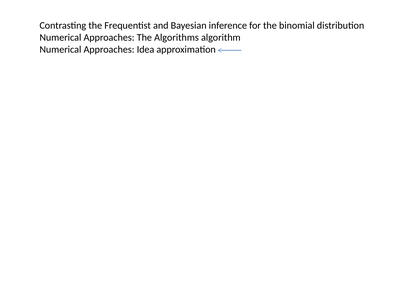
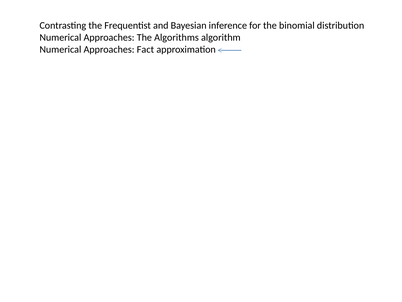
Idea: Idea -> Fact (145, 50)
